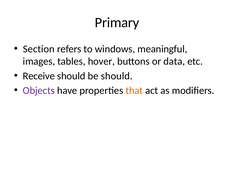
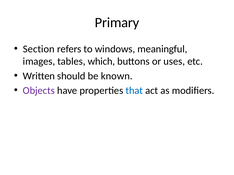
hover: hover -> which (101, 62)
data: data -> uses (174, 62)
Receive: Receive -> Written (39, 76)
be should: should -> known (117, 76)
that colour: orange -> blue (134, 91)
